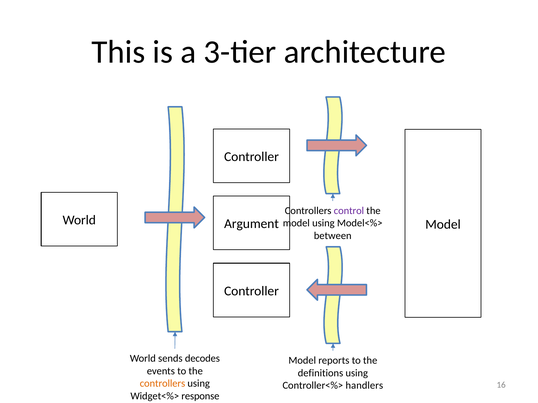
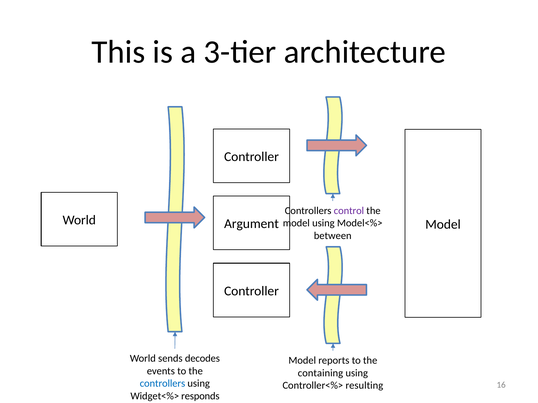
definitions: definitions -> containing (320, 373)
controllers colour: orange -> blue (162, 384)
handlers: handlers -> resulting (364, 386)
response: response -> responds (200, 396)
